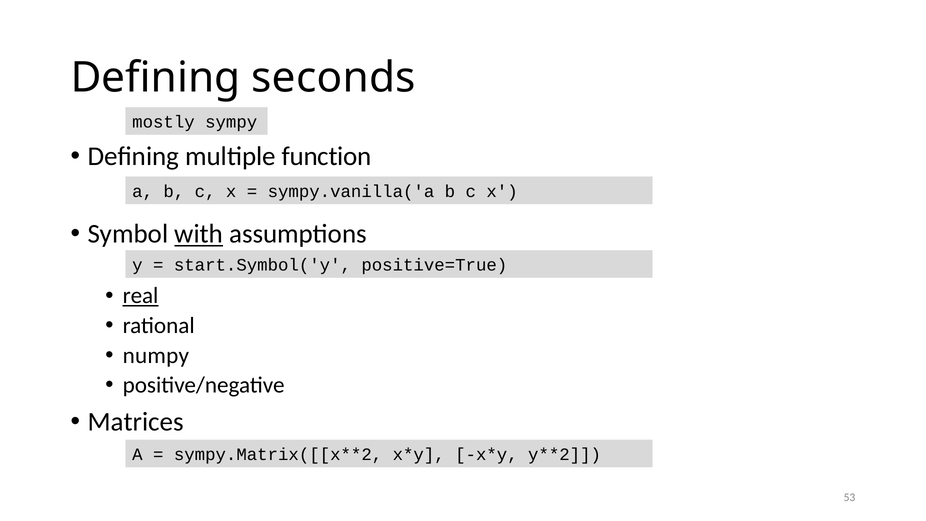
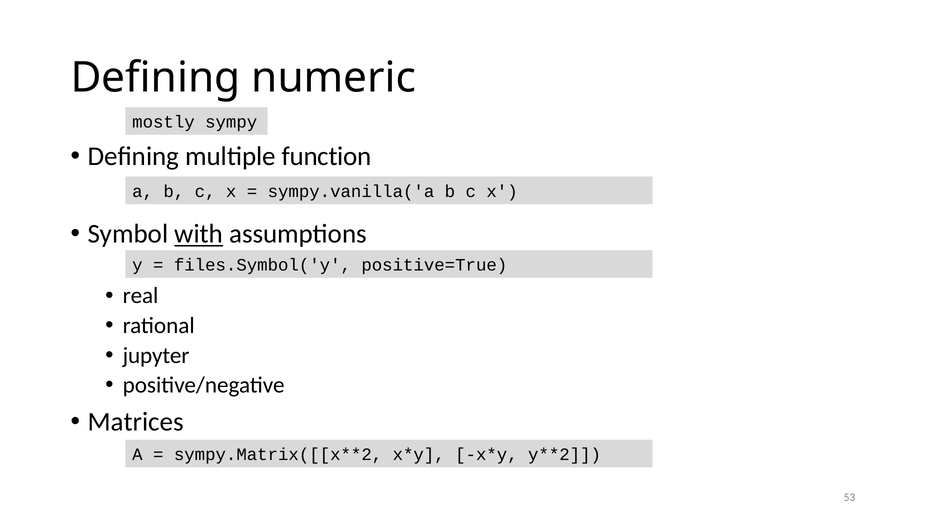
seconds: seconds -> numeric (334, 78)
start.Symbol('y: start.Symbol('y -> files.Symbol('y (262, 265)
real underline: present -> none (141, 296)
numpy: numpy -> jupyter (156, 355)
